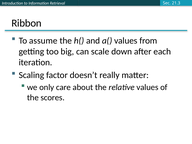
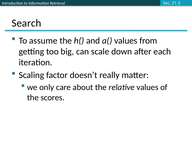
Ribbon: Ribbon -> Search (26, 23)
